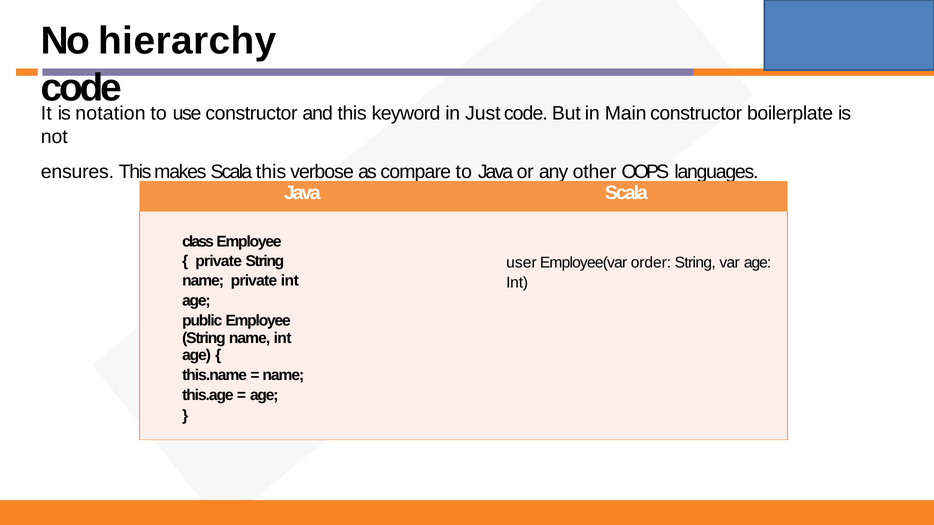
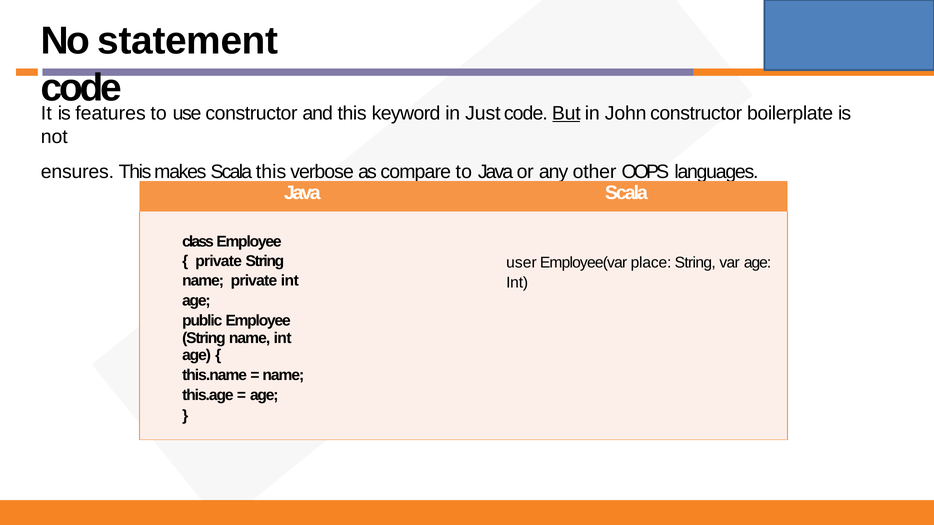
hierarchy: hierarchy -> statement (188, 41)
notation: notation -> features (111, 113)
But underline: none -> present (566, 113)
Main: Main -> John (626, 113)
order: order -> place (651, 263)
